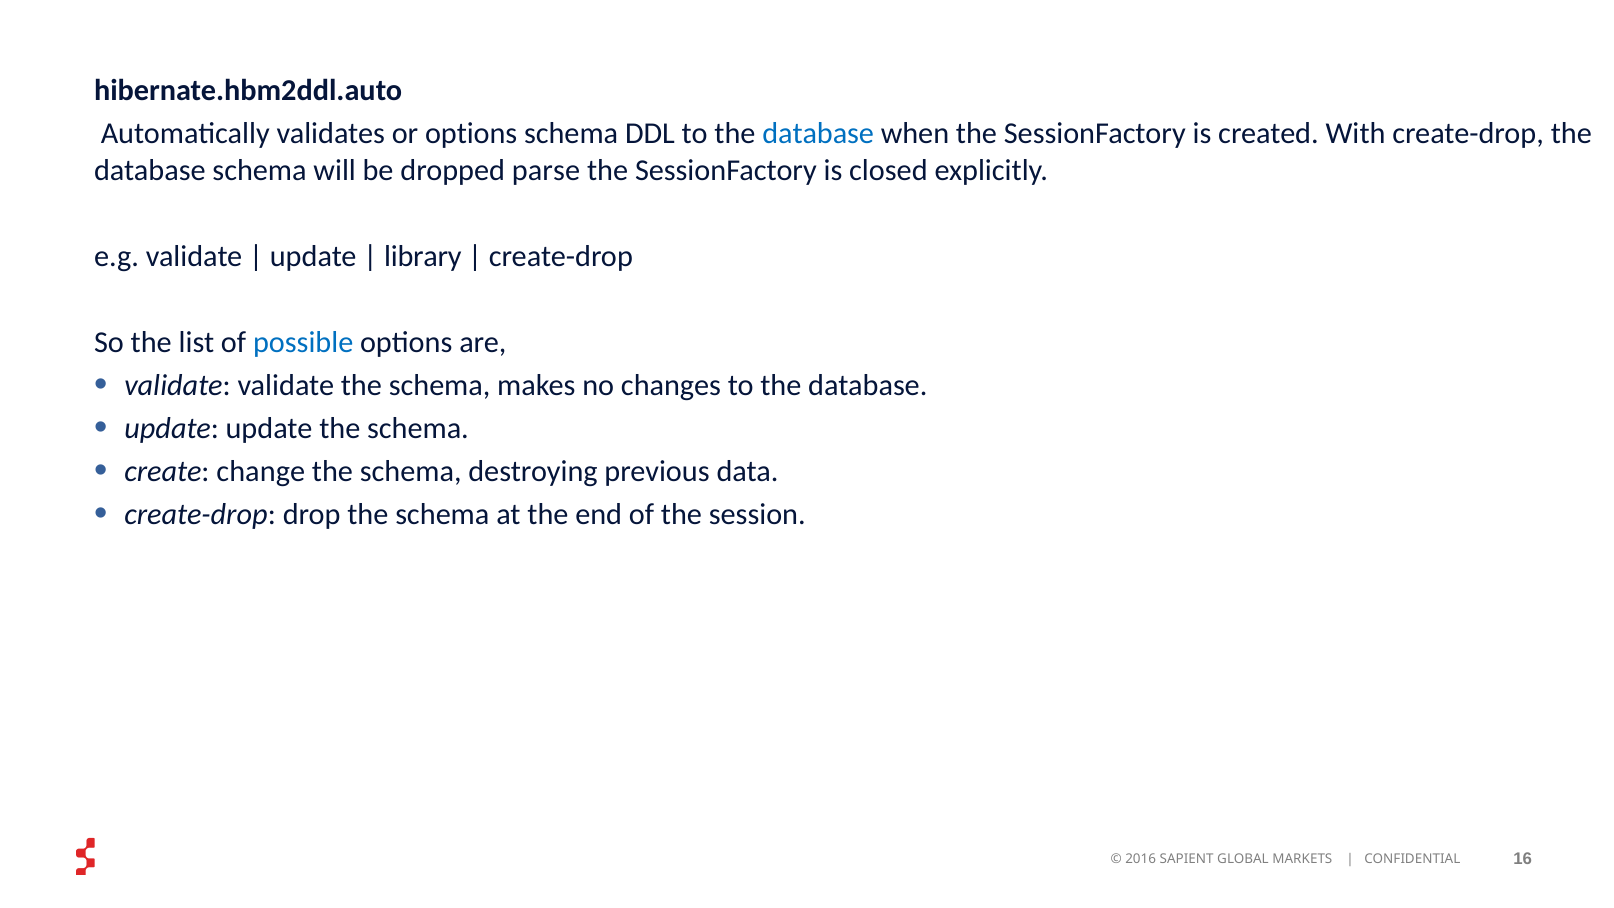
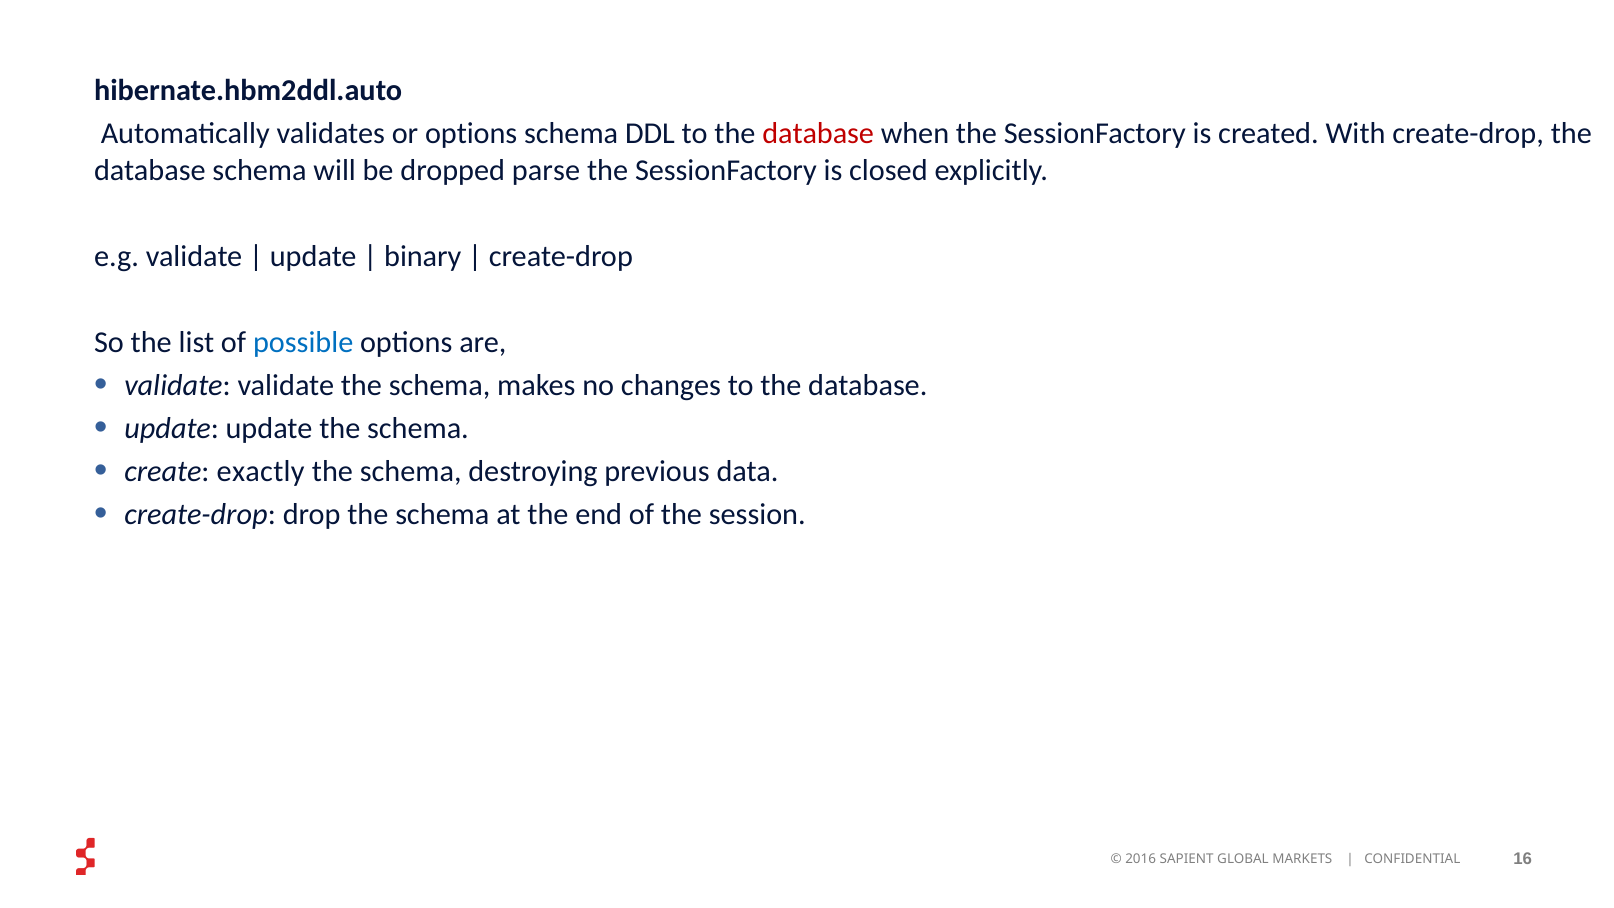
database colour: blue -> red (818, 134)
library: library -> binary (423, 256)
change: change -> exactly (261, 472)
